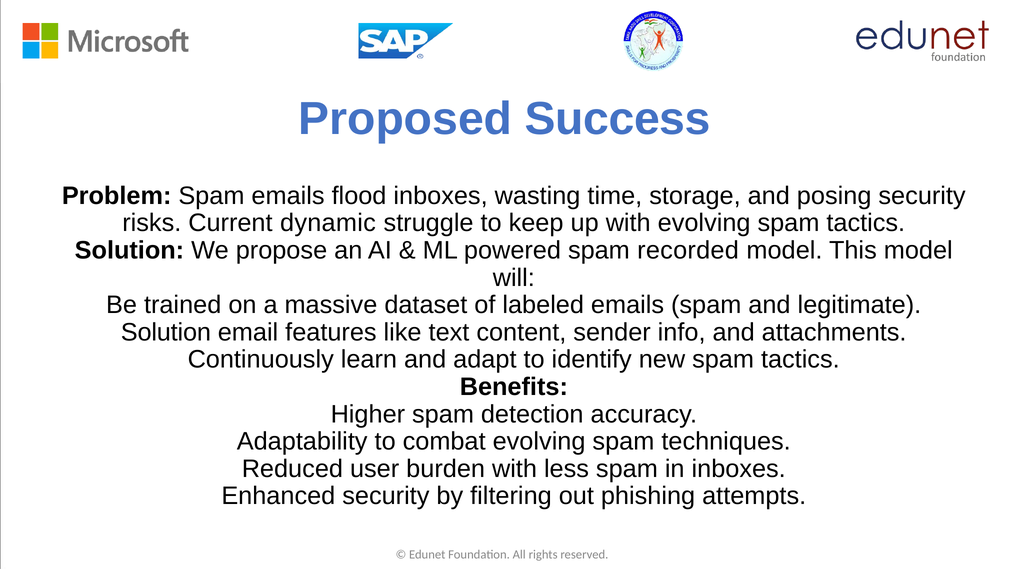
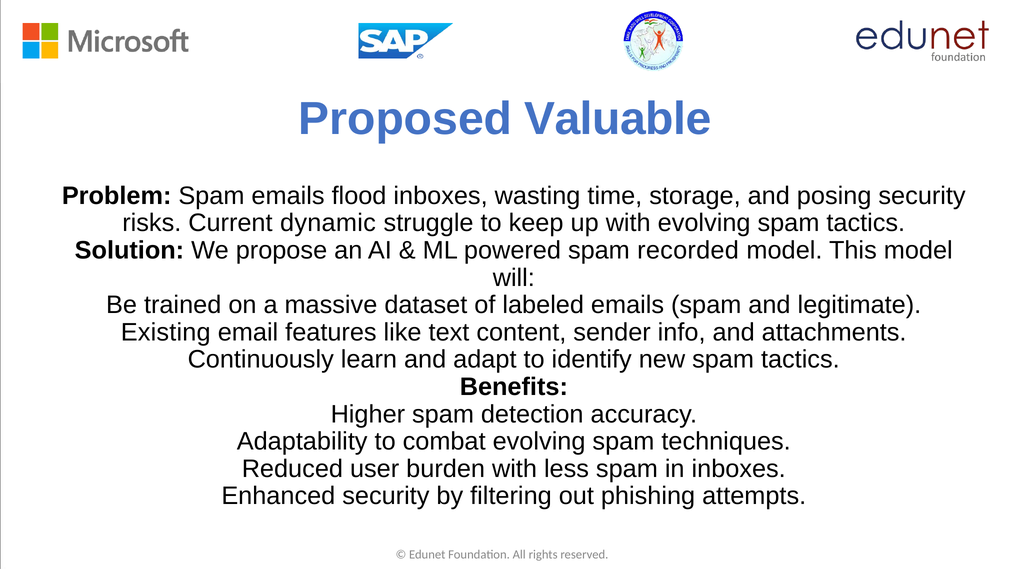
Success: Success -> Valuable (618, 119)
Solution: Solution -> Existing (166, 332)
